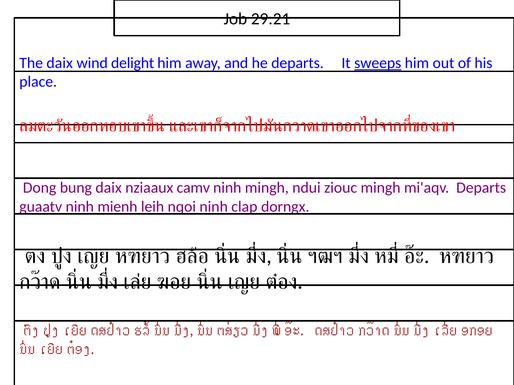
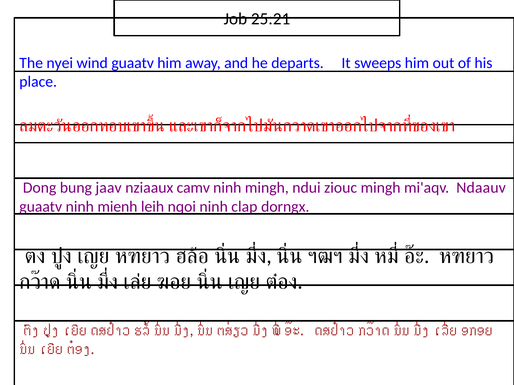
29:21: 29:21 -> 25:21 (271, 19)
The daix: daix -> nyei (60, 63)
wind delight: delight -> guaatv (133, 63)
sweeps underline: present -> none (378, 63)
bung daix: daix -> jaav (109, 188)
mi'aqv Departs: Departs -> Ndaauv (481, 188)
